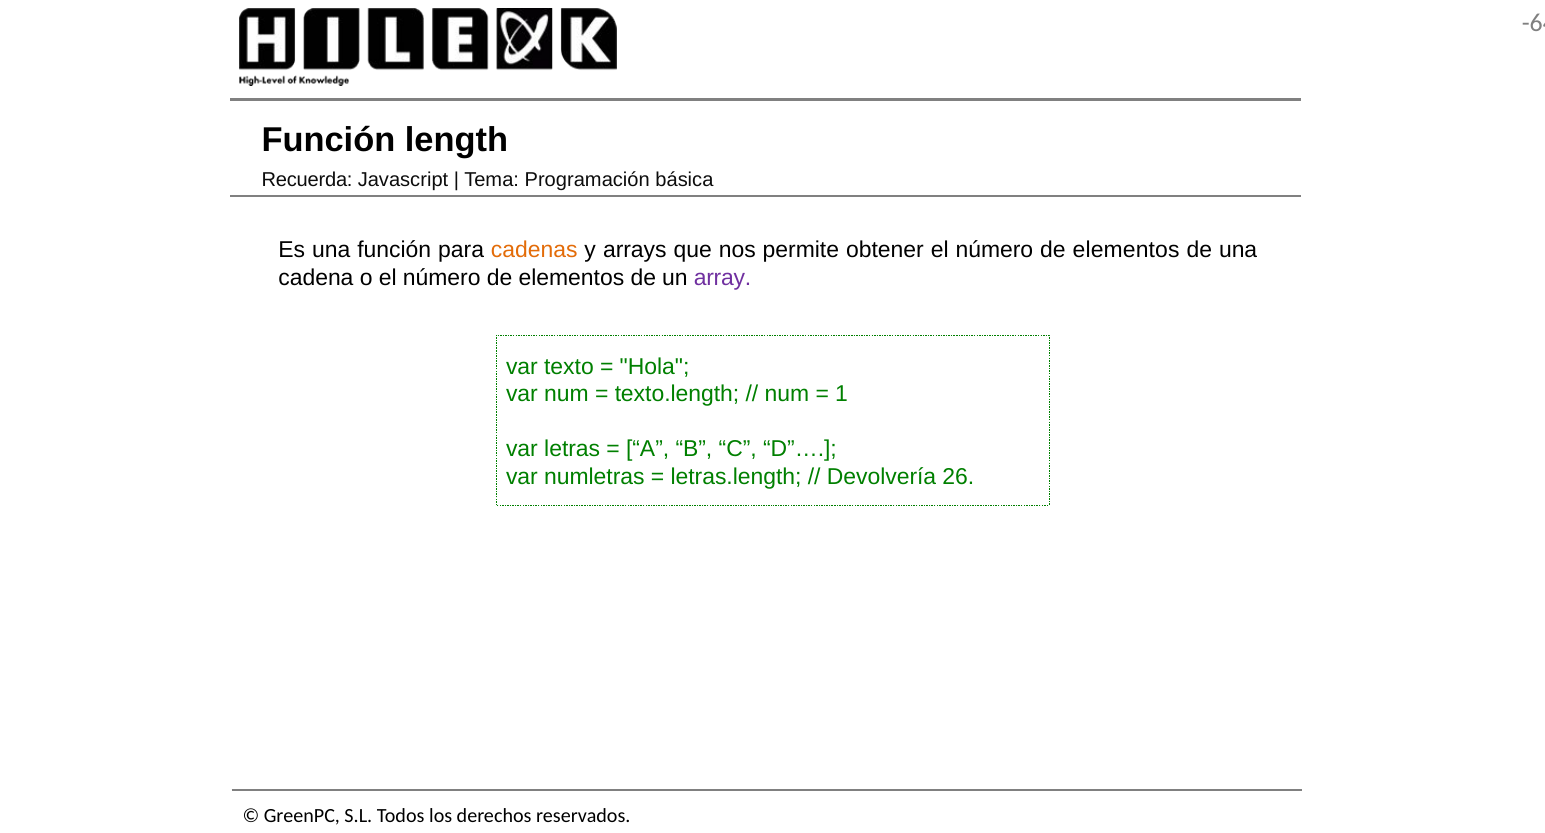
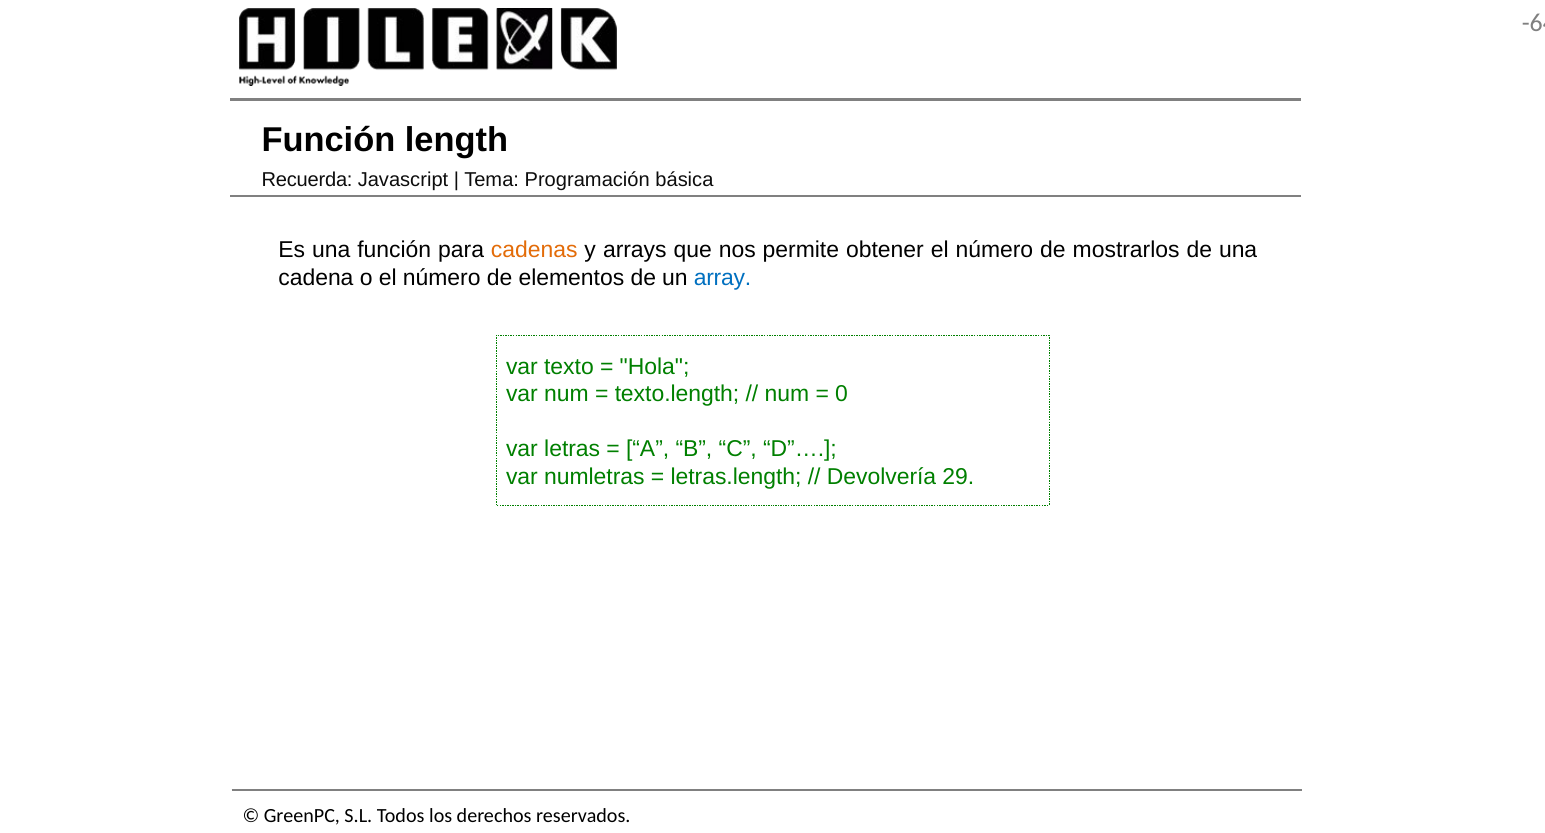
elementos: elementos -> mostrarlos (1126, 250)
array colour: purple -> blue (722, 278)
1: 1 -> 0 (841, 395)
26: 26 -> 29 (958, 477)
